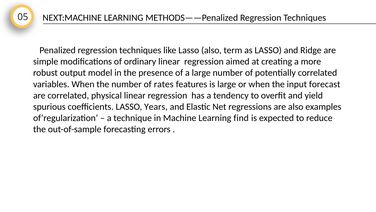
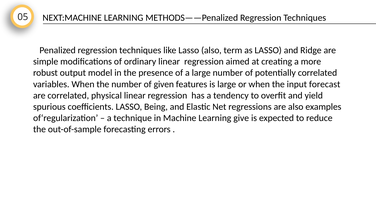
rates: rates -> given (164, 84)
Years: Years -> Being (156, 107)
find: find -> give (241, 118)
